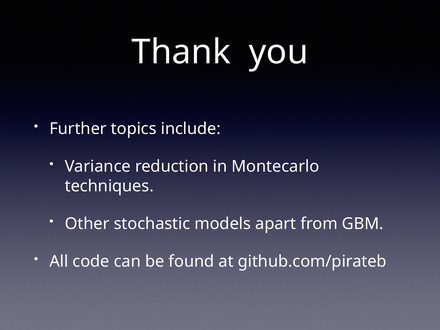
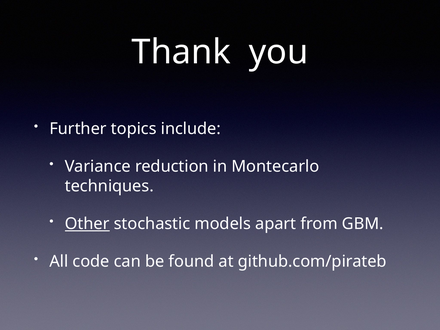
Other underline: none -> present (87, 224)
